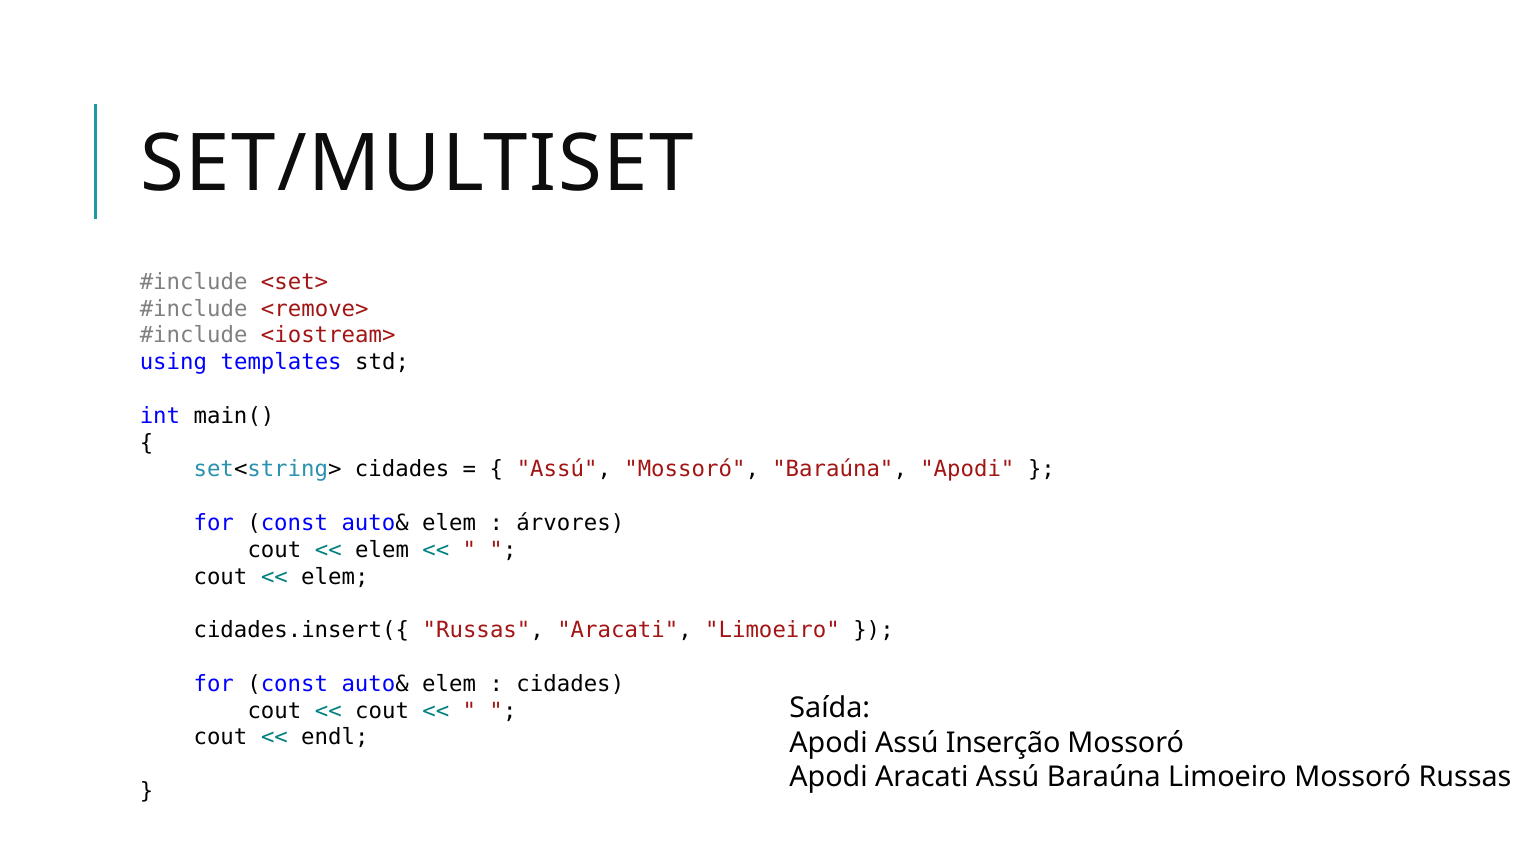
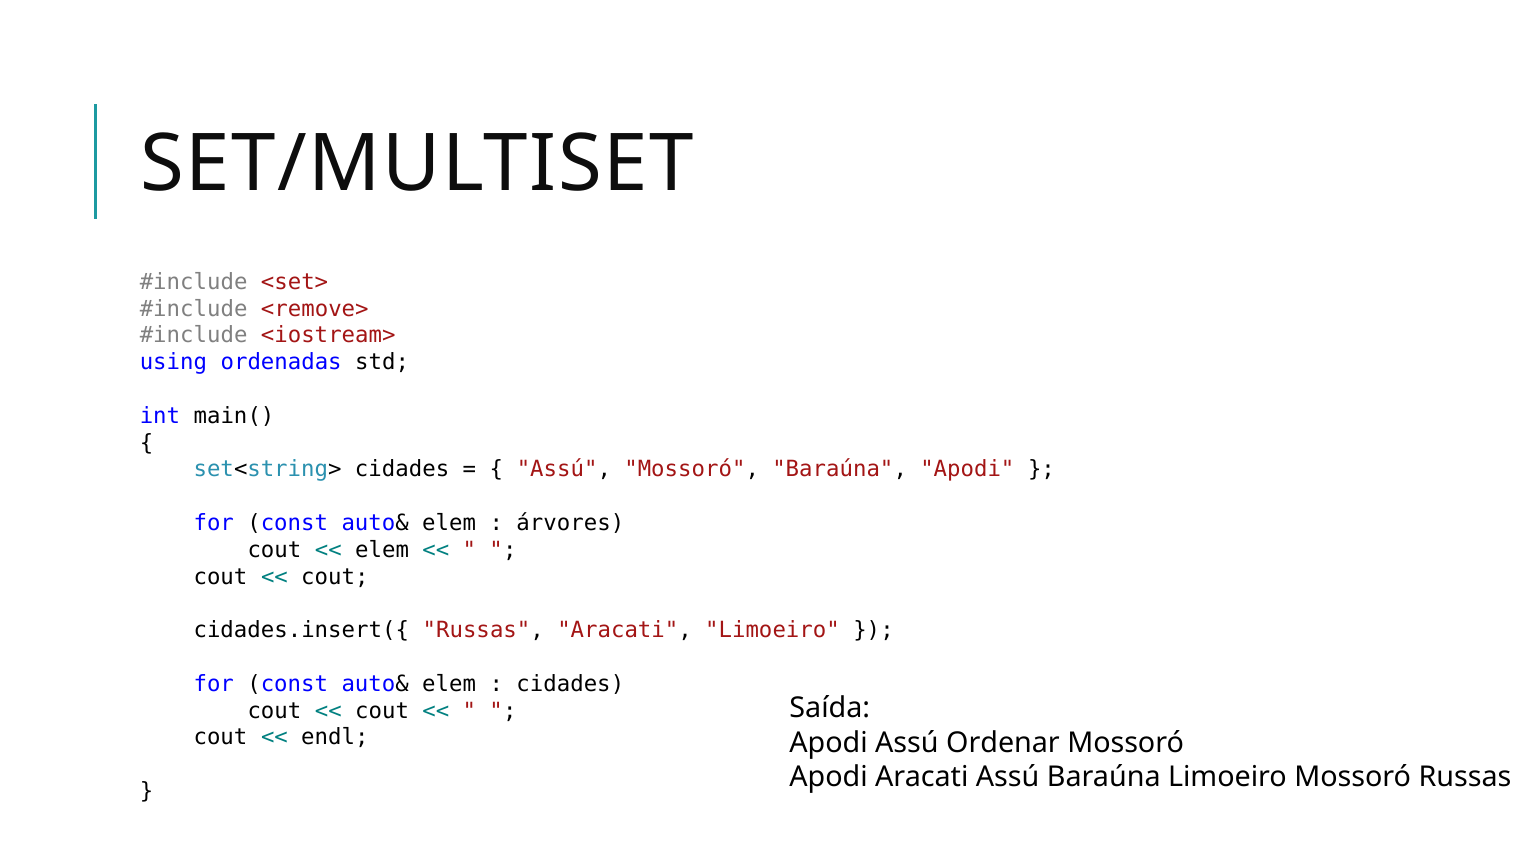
templates: templates -> ordenadas (281, 362)
elem: elem -> cout (335, 577)
Inserção: Inserção -> Ordenar (1003, 743)
